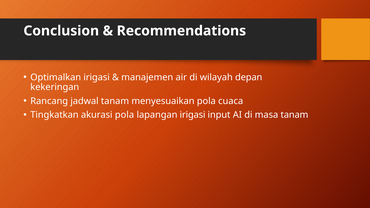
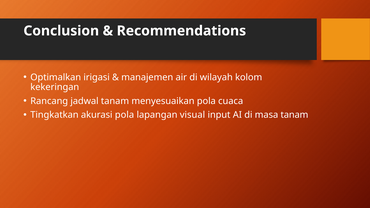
depan: depan -> kolom (249, 77)
lapangan irigasi: irigasi -> visual (192, 115)
